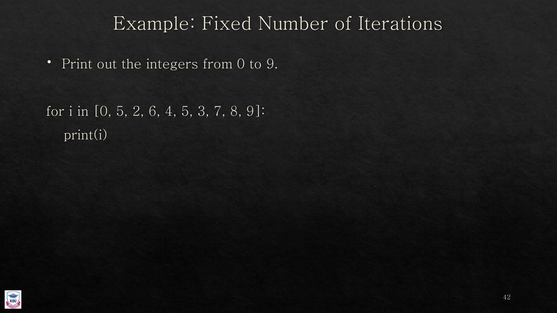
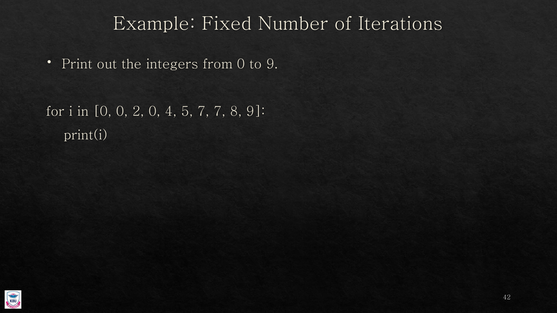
0 5: 5 -> 0 (122, 112)
2 6: 6 -> 0 (154, 112)
5 3: 3 -> 7 (203, 112)
